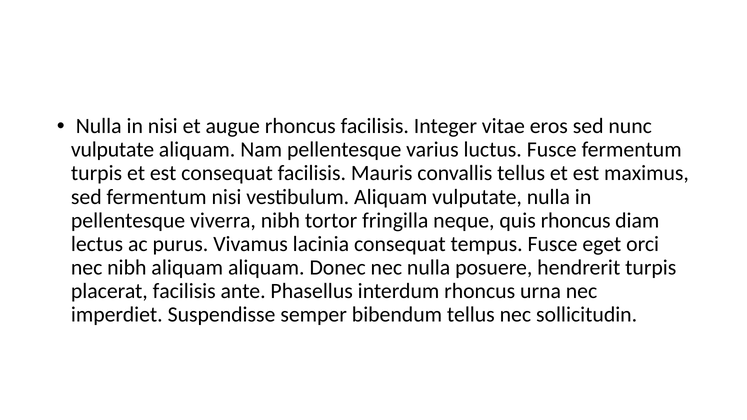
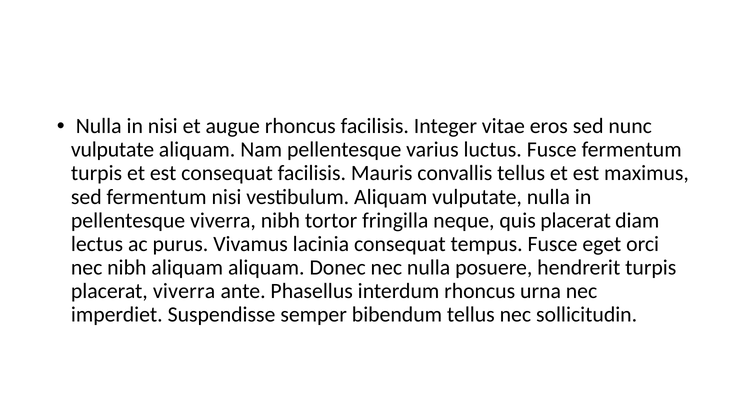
quis rhoncus: rhoncus -> placerat (576, 220)
placerat facilisis: facilisis -> viverra (184, 291)
